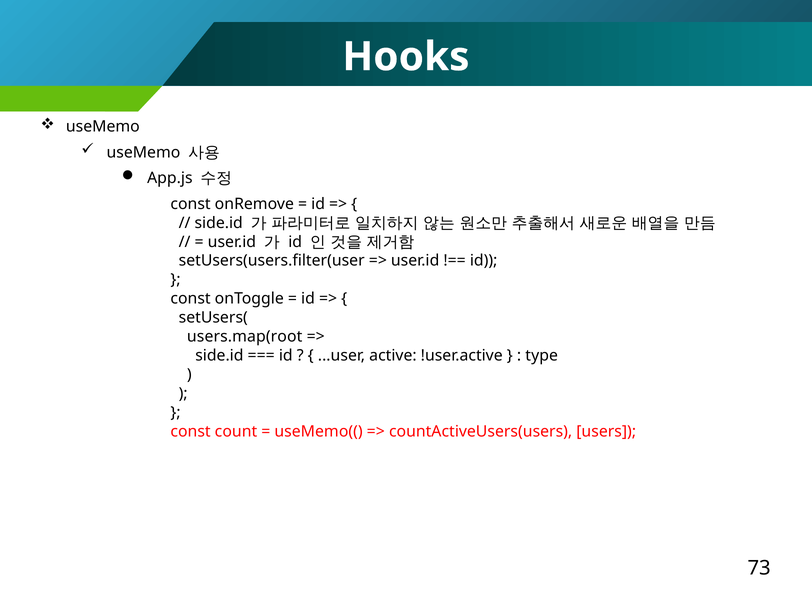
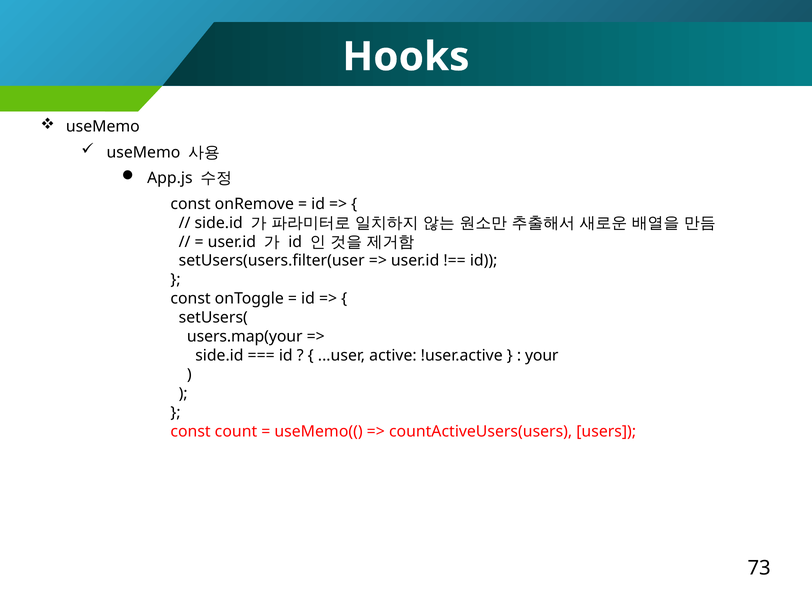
users.map(root: users.map(root -> users.map(your (245, 337)
type: type -> your (542, 356)
